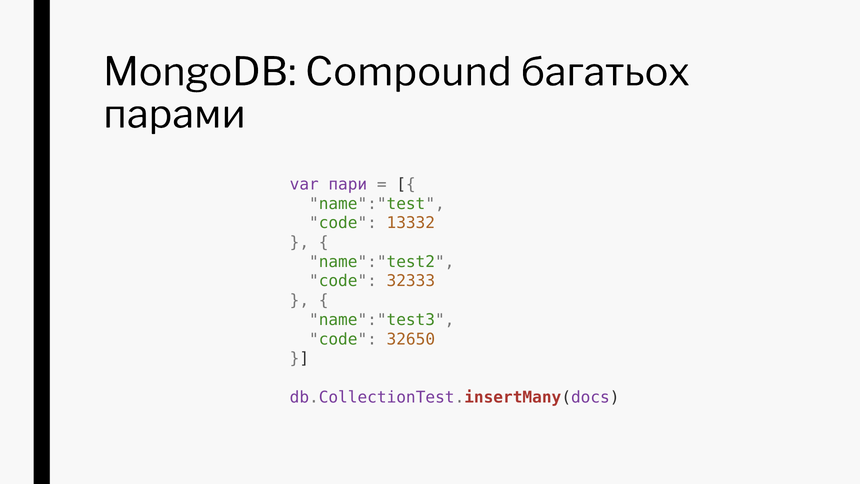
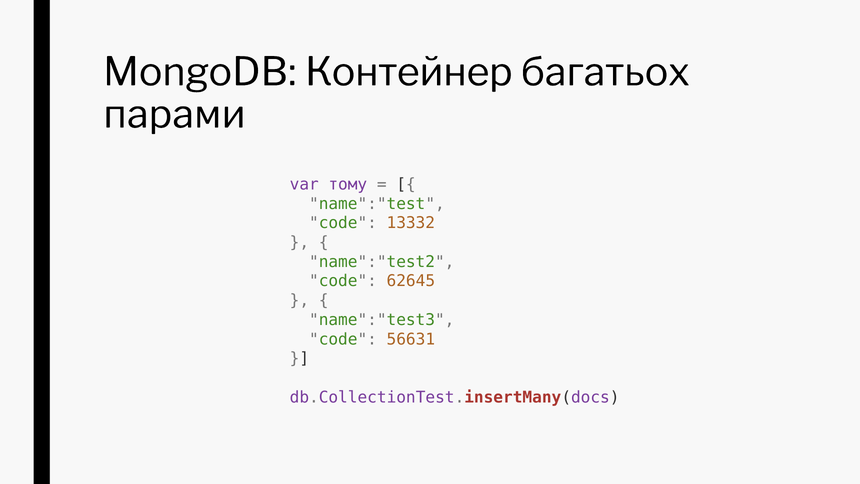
Compound: Compound -> Контейнер (409, 72)
пари: пари -> тому (348, 184)
32333: 32333 -> 62645 (411, 281)
32650: 32650 -> 56631 (411, 339)
